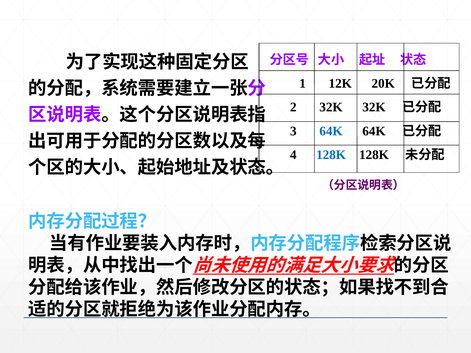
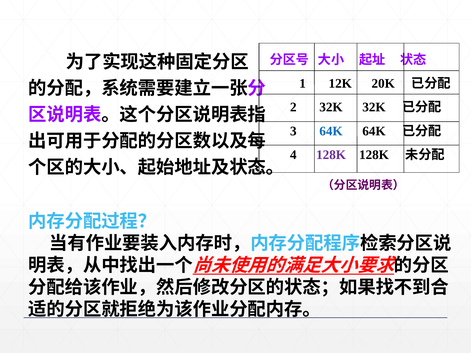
128K colour: blue -> purple (331, 155)
